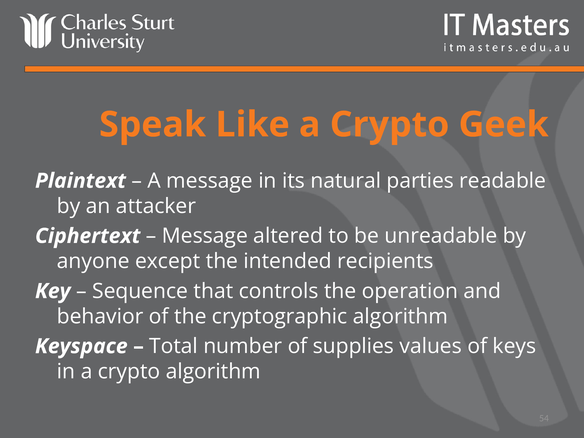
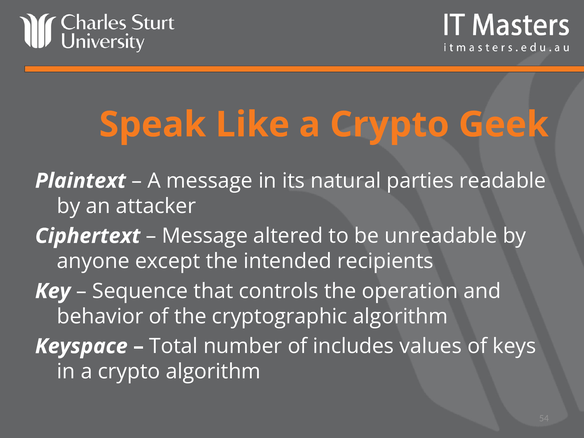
supplies: supplies -> includes (353, 346)
